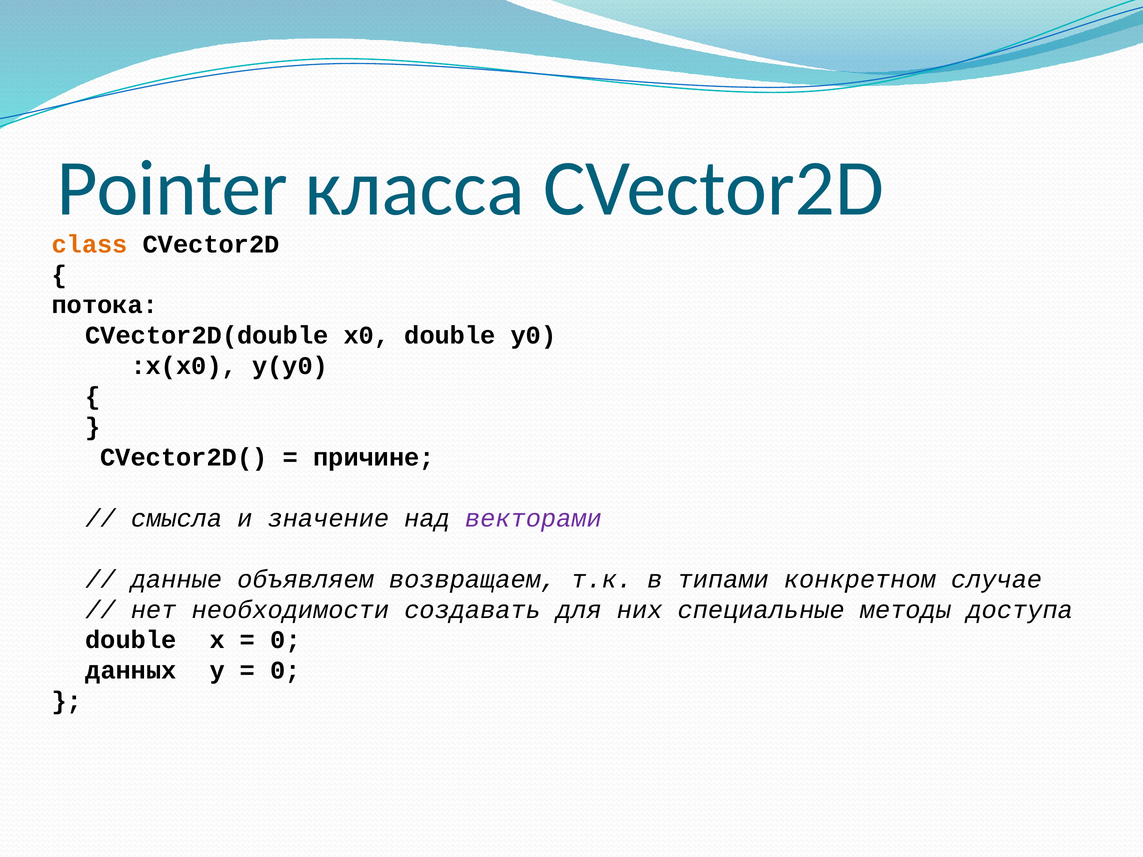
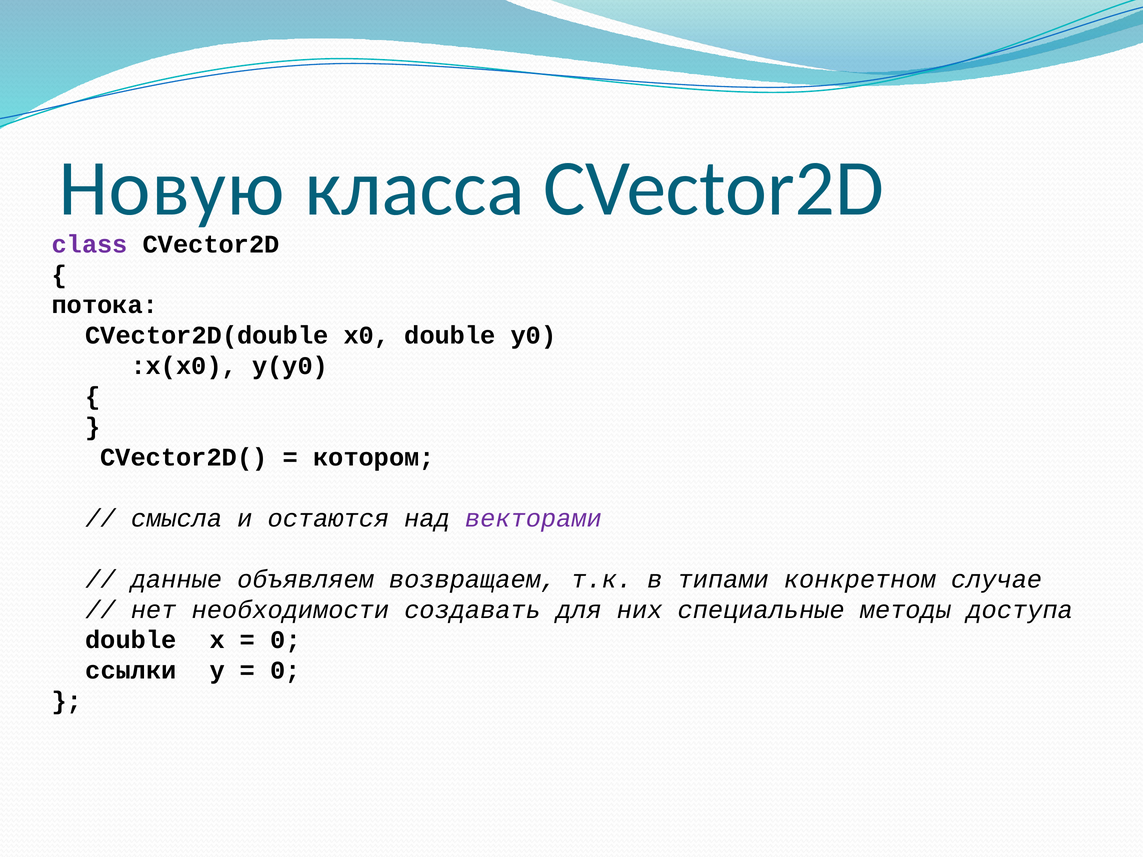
Pointer: Pointer -> Новую (171, 189)
class colour: orange -> purple (90, 244)
причине: причине -> котором (374, 458)
значение: значение -> остаются (328, 518)
данных: данных -> ссылки (131, 671)
